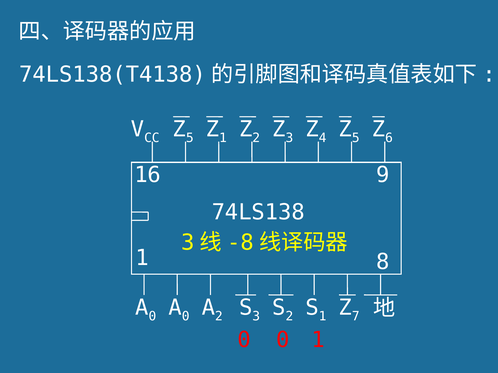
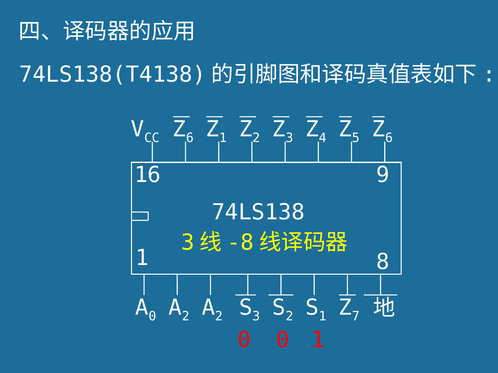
5: 5 -> 6 (190, 138)
0: 0 -> 2 (186, 317)
